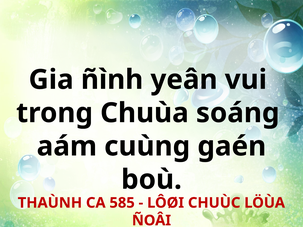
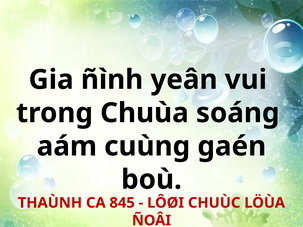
585: 585 -> 845 (122, 203)
